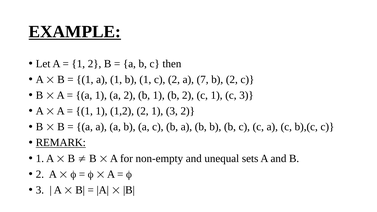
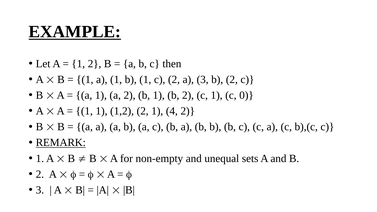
a 7: 7 -> 3 (203, 80)
c 3: 3 -> 0 (246, 95)
1 3: 3 -> 4 (172, 111)
